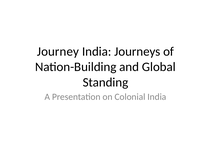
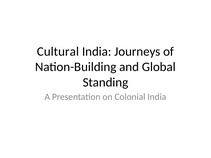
Journey: Journey -> Cultural (58, 52)
